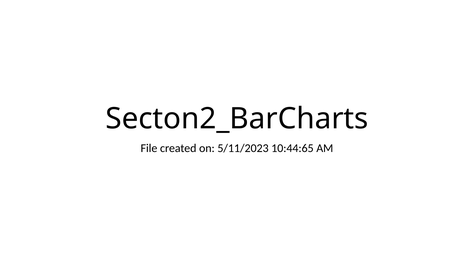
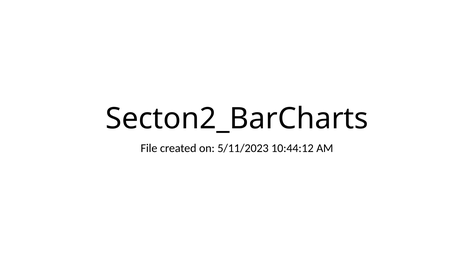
10:44:65: 10:44:65 -> 10:44:12 (292, 148)
